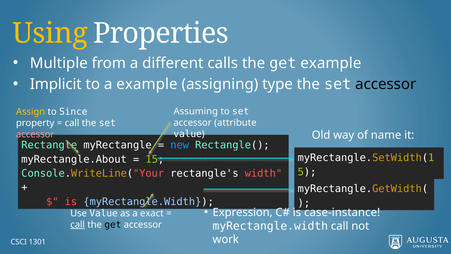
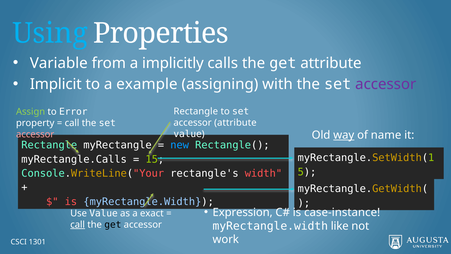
Using colour: yellow -> light blue (50, 33)
Multiple: Multiple -> Variable (59, 63)
different: different -> implicitly (173, 63)
get example: example -> attribute (331, 63)
type: type -> with (277, 84)
accessor colour: black -> purple (386, 84)
Assuming: Assuming -> Rectangle (196, 111)
Assign colour: yellow -> light green (31, 112)
Since: Since -> Error (73, 112)
way underline: none -> present (344, 135)
myRectangle.About: myRectangle.About -> myRectangle.Calls (74, 159)
myRectangle.width call: call -> like (340, 226)
